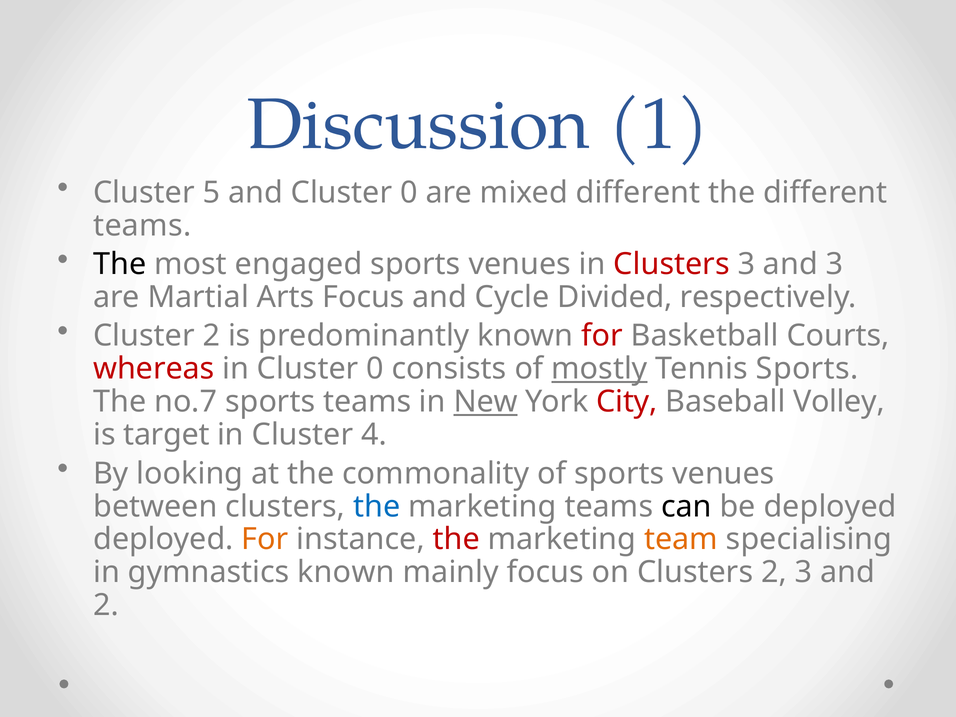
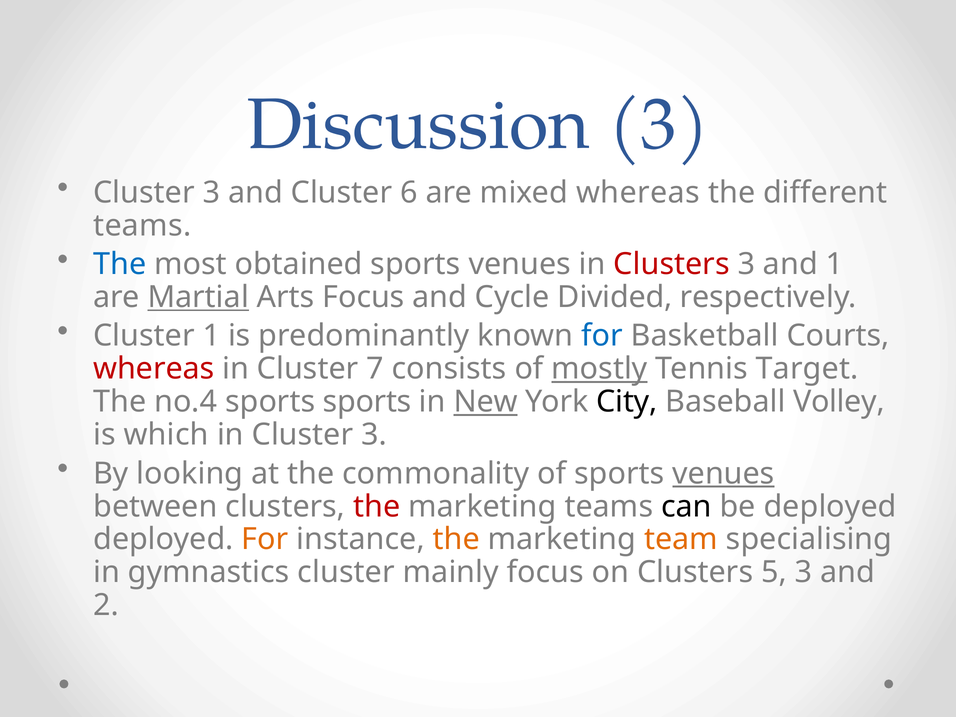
Discussion 1: 1 -> 3 (659, 124)
5: 5 -> 3 (211, 193)
and Cluster 0: 0 -> 6 (409, 193)
mixed different: different -> whereas (638, 193)
The colour: black -> blue (120, 264)
engaged: engaged -> obtained (299, 264)
and 3: 3 -> 1 (835, 264)
Martial underline: none -> present (198, 297)
Cluster 2: 2 -> 1 (211, 336)
for colour: red -> blue (602, 336)
in Cluster 0: 0 -> 7 (375, 369)
Tennis Sports: Sports -> Target (807, 369)
no.7: no.7 -> no.4 (186, 402)
sports teams: teams -> sports (367, 402)
City colour: red -> black (627, 402)
target: target -> which (166, 435)
in Cluster 4: 4 -> 3 (374, 435)
venues underline: none -> present (723, 473)
the colour: blue -> red (377, 506)
the colour: red -> orange (456, 539)
gymnastics known: known -> cluster (346, 572)
Clusters 2: 2 -> 5 (774, 572)
